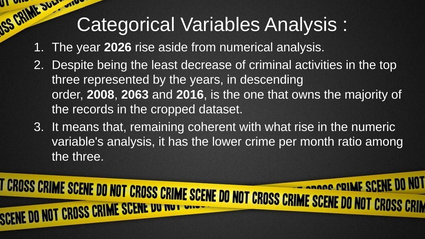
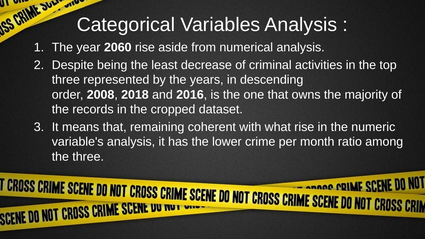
2026: 2026 -> 2060 (118, 48)
2063: 2063 -> 2018 (135, 95)
